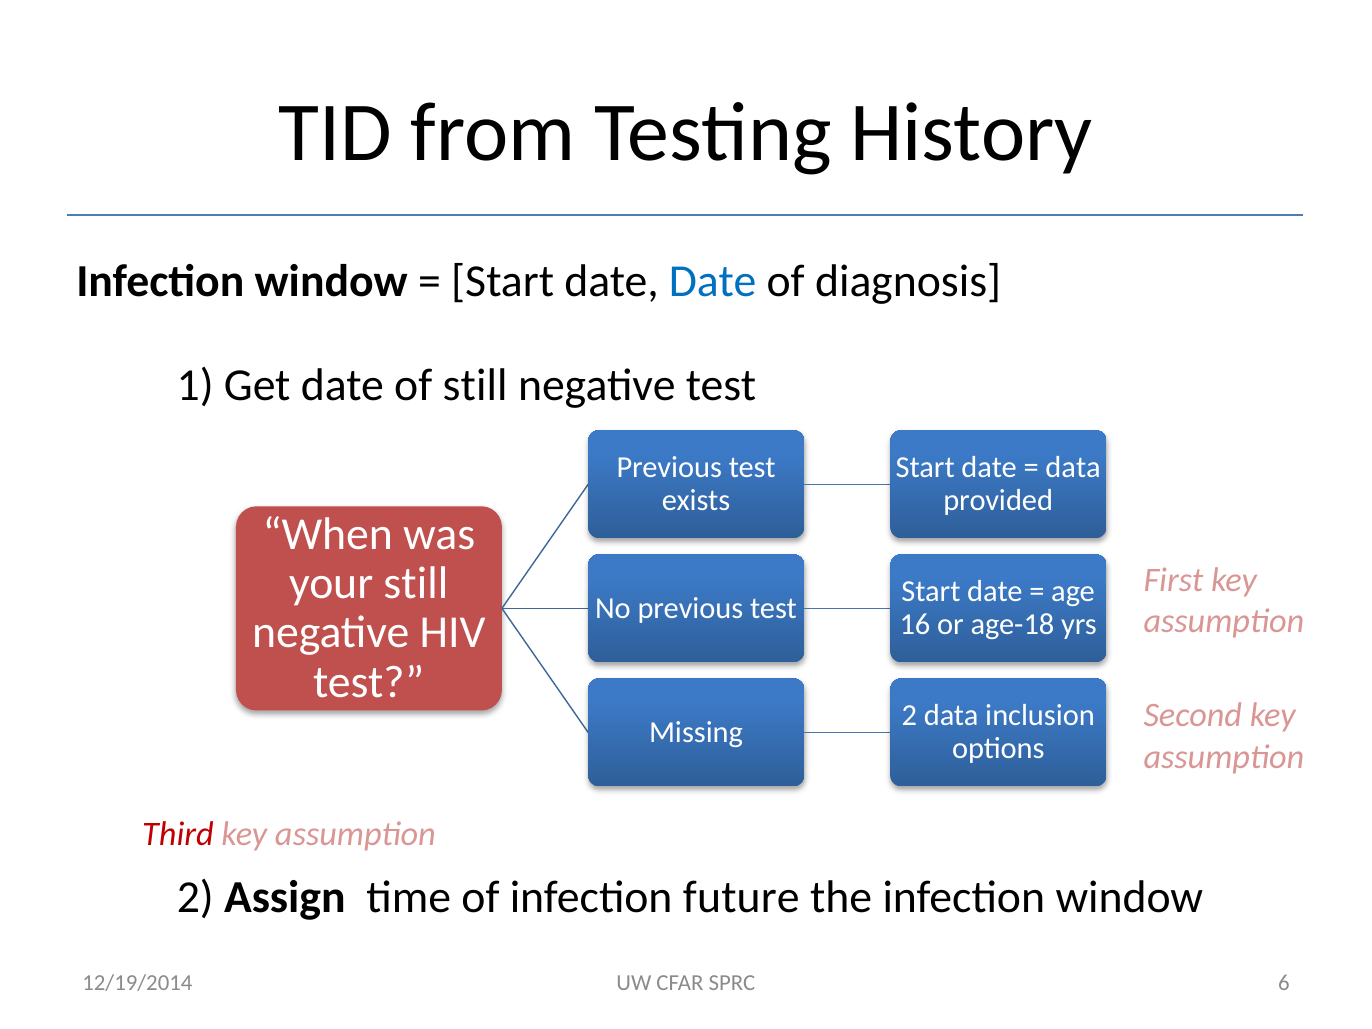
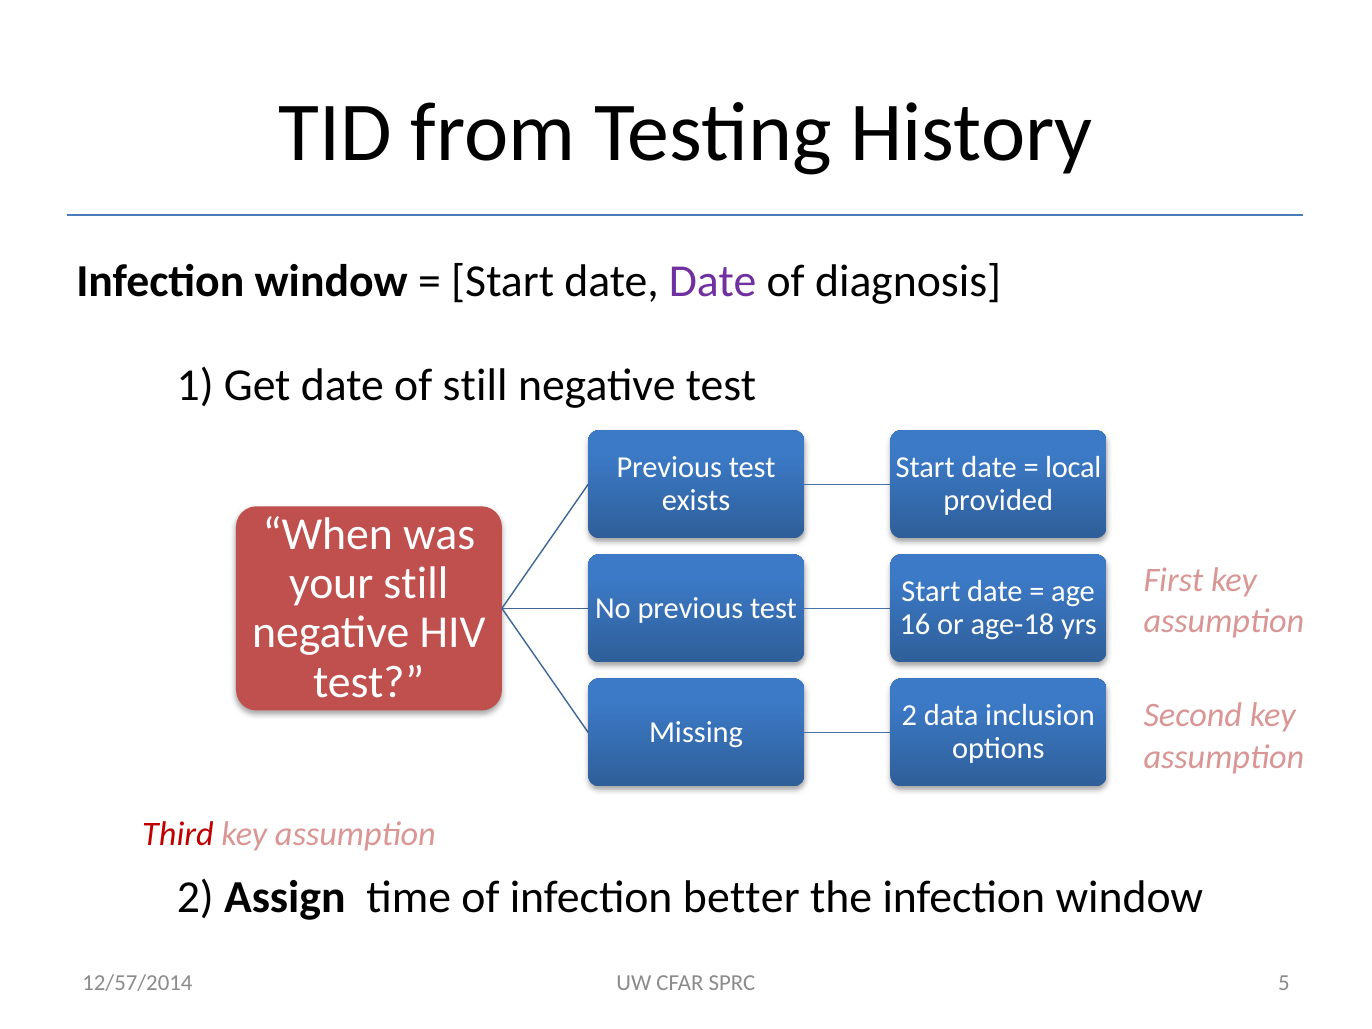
Date colour: blue -> purple (713, 282)
data: data -> local (1073, 468)
future: future -> better (741, 897)
6: 6 -> 5 (1284, 982)
12/19/2014: 12/19/2014 -> 12/57/2014 (137, 983)
